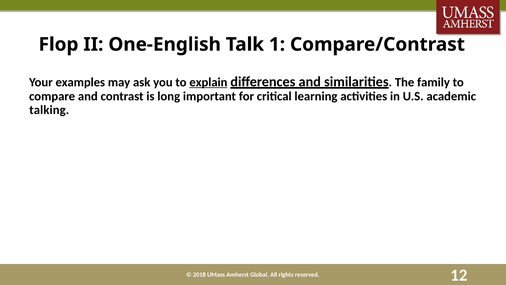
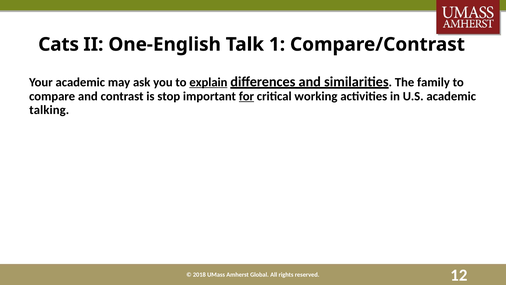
Flop: Flop -> Cats (59, 44)
Your examples: examples -> academic (80, 82)
long: long -> stop (169, 96)
for underline: none -> present (246, 96)
learning: learning -> working (316, 96)
